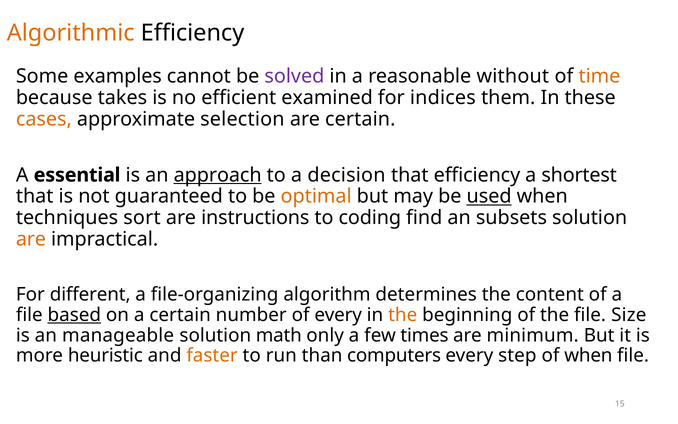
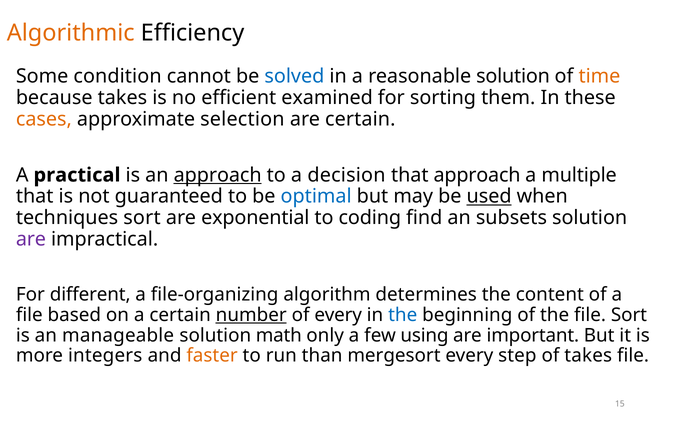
examples: examples -> condition (118, 76)
solved colour: purple -> blue (294, 76)
reasonable without: without -> solution (513, 76)
indices: indices -> sorting (443, 98)
essential: essential -> practical (77, 175)
that efficiency: efficiency -> approach (477, 175)
shortest: shortest -> multiple (579, 175)
optimal colour: orange -> blue (316, 196)
instructions: instructions -> exponential (255, 218)
are colour: orange -> purple (31, 239)
based underline: present -> none (74, 315)
number underline: none -> present (251, 315)
the colour: orange -> blue (403, 315)
file Size: Size -> Sort (629, 315)
times: times -> using (425, 335)
minimum: minimum -> important (533, 335)
heuristic: heuristic -> integers (105, 356)
computers: computers -> mergesort (394, 356)
of when: when -> takes (588, 356)
